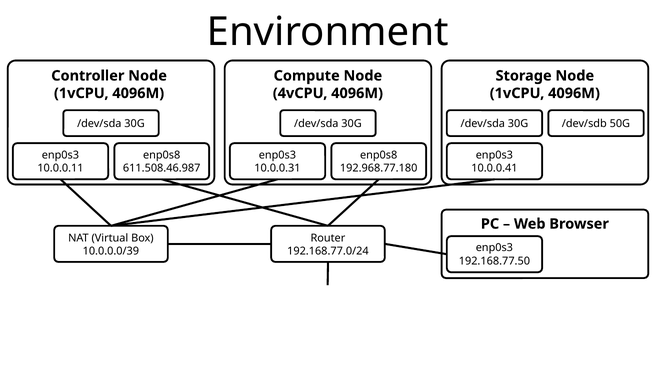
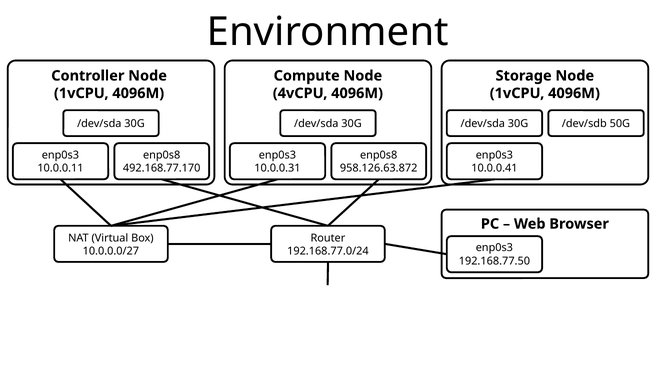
611.508.46.987: 611.508.46.987 -> 492.168.77.170 (162, 168)
192.968.77.180: 192.968.77.180 -> 958.126.63.872 (379, 168)
10.0.0.0/39: 10.0.0.0/39 -> 10.0.0.0/27 (111, 251)
